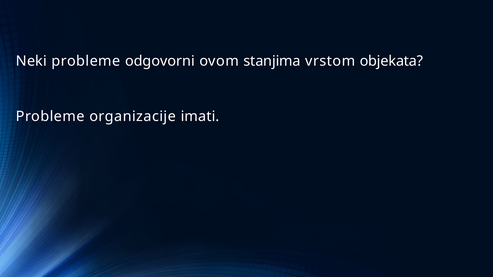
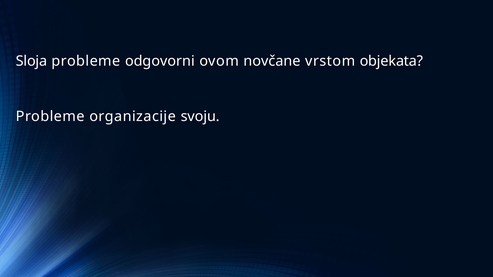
Neki: Neki -> Sloja (31, 61)
stanjima: stanjima -> novčane (272, 61)
imati: imati -> svoju (200, 117)
